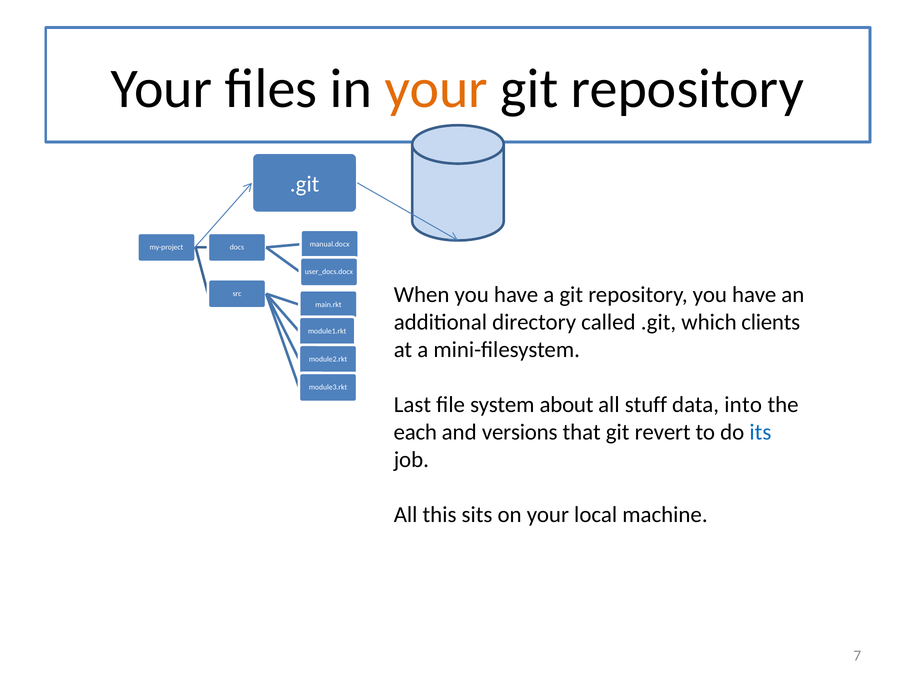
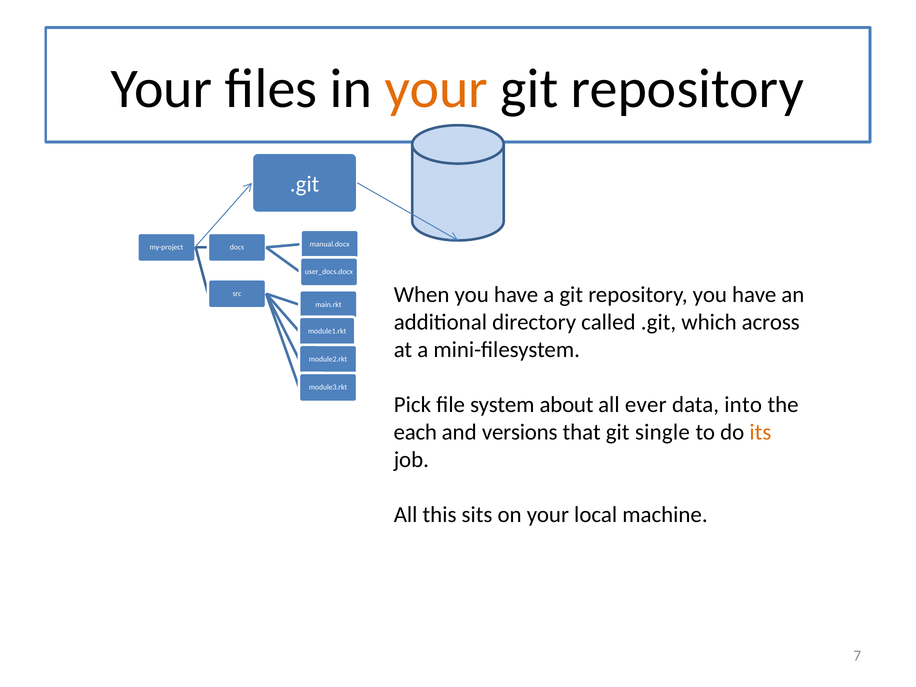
clients: clients -> across (771, 322)
Last: Last -> Pick (412, 405)
stuff: stuff -> ever (646, 405)
revert: revert -> single (662, 432)
its colour: blue -> orange (760, 432)
